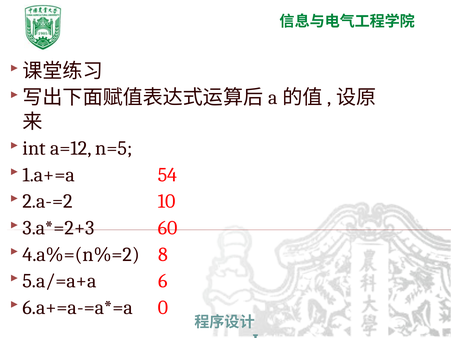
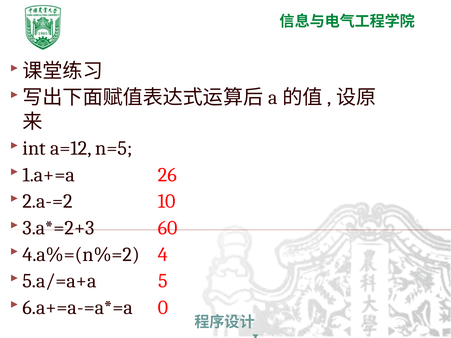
54: 54 -> 26 (167, 175)
8: 8 -> 4 (163, 255)
6: 6 -> 5 (163, 281)
